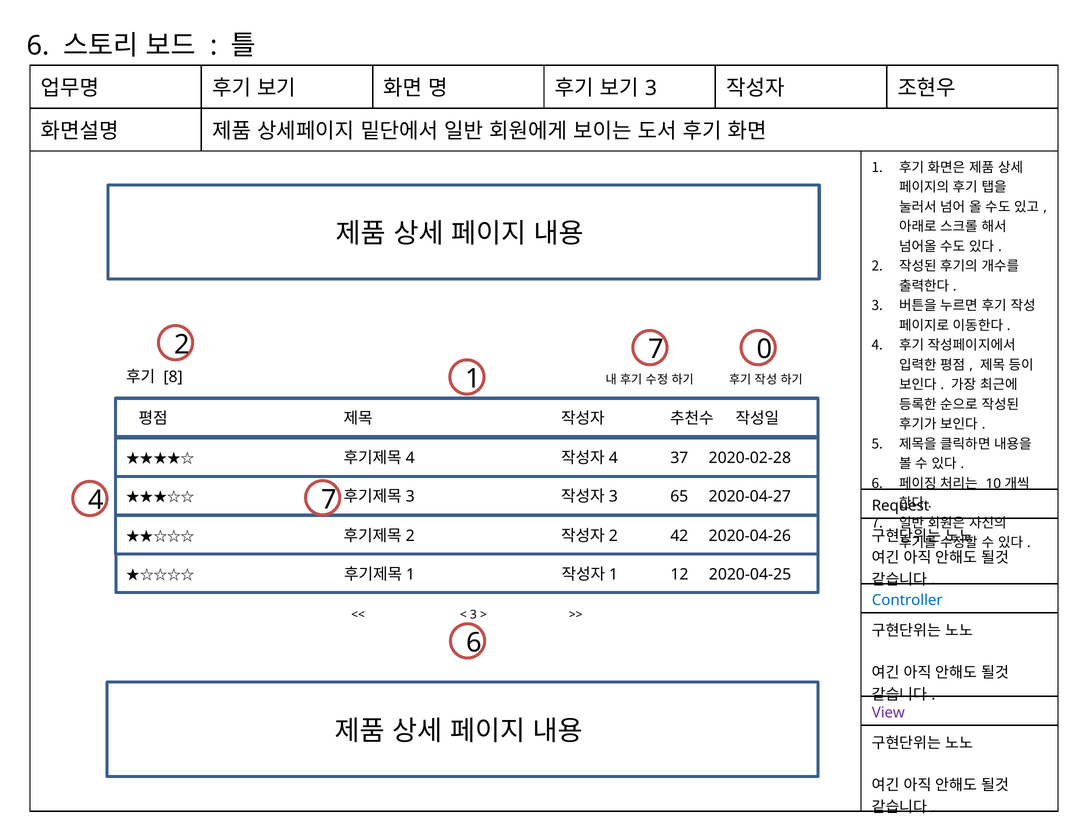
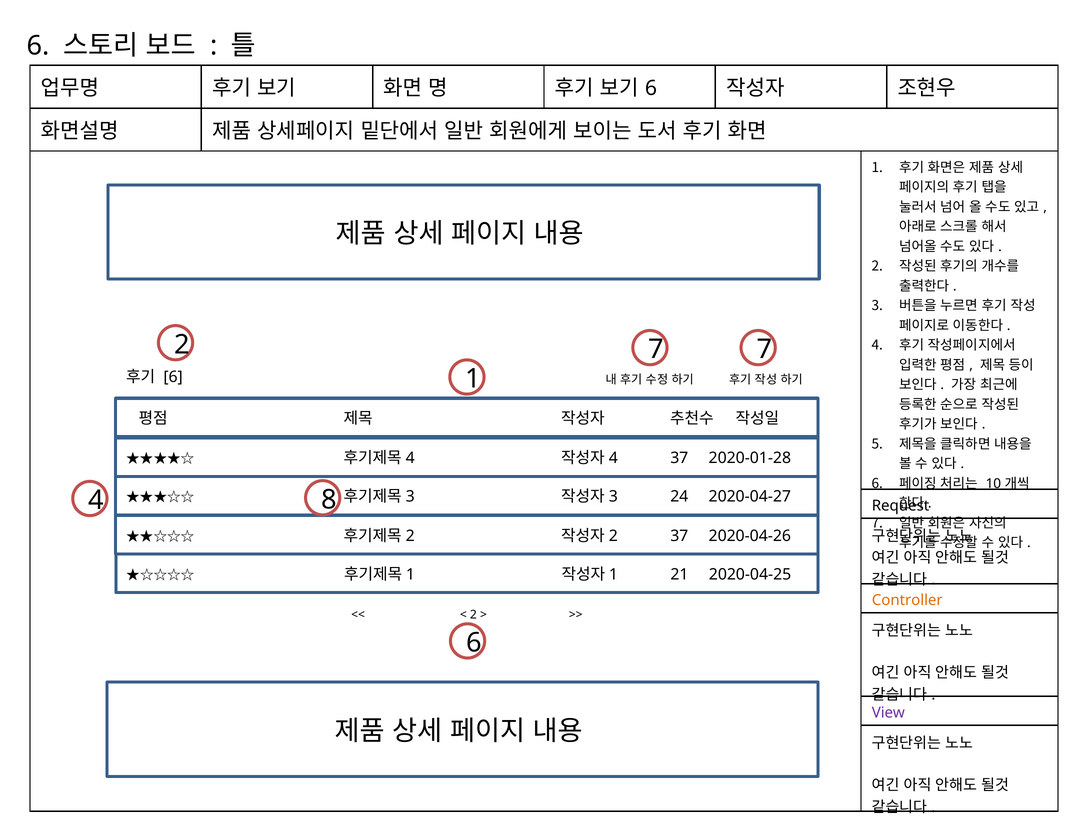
3: 3 -> 6 (651, 88)
2 0: 0 -> 7 (764, 349)
8: 8 -> 6 (173, 377)
2020-02-28: 2020-02-28 -> 2020-01-28 (750, 458)
65: 65 -> 24 (679, 497)
4 7: 7 -> 8 (329, 500)
42: 42 -> 37 (679, 536)
12: 12 -> 21 (680, 575)
Controller colour: blue -> orange (907, 600)
3: 3 -> 2 (473, 615)
